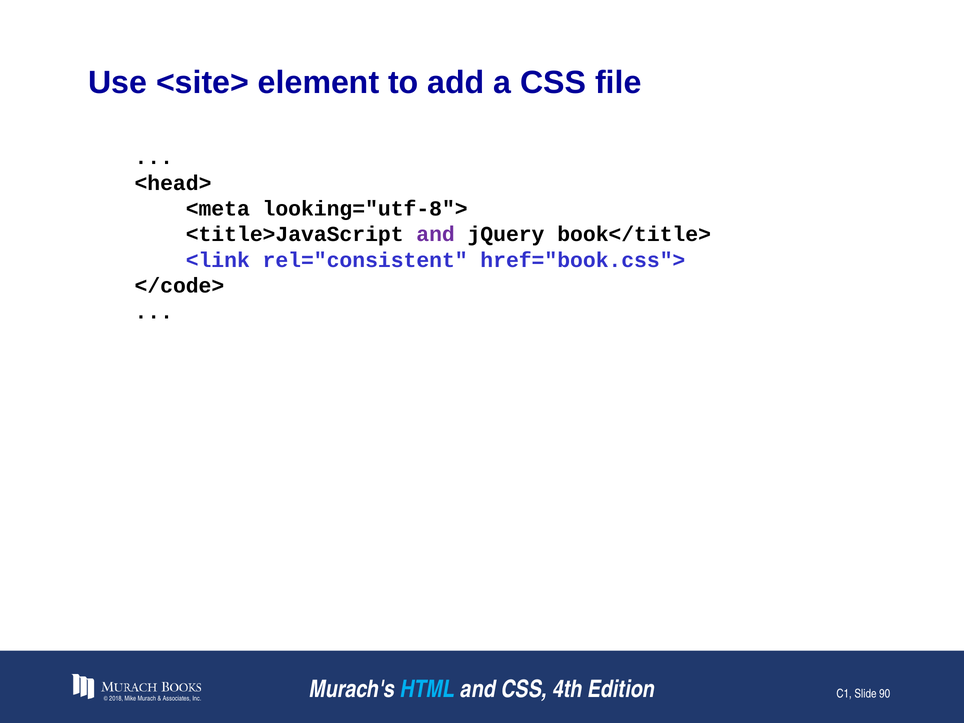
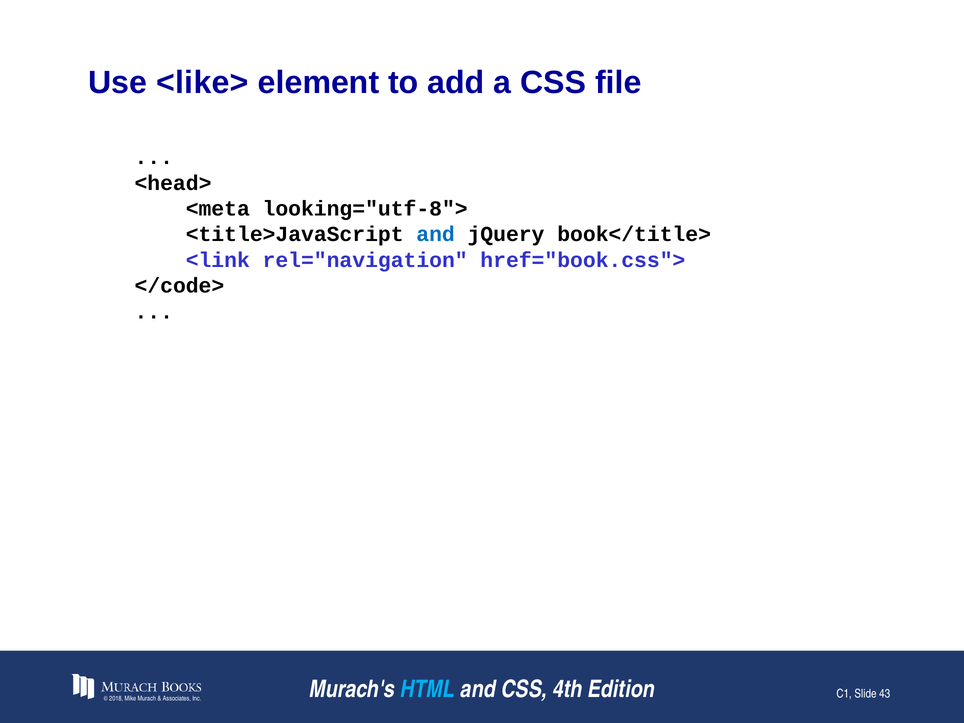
<site>: <site> -> <like> (202, 83)
and colour: purple -> blue (436, 234)
rel="consistent: rel="consistent -> rel="navigation (365, 260)
90: 90 -> 43 (885, 694)
